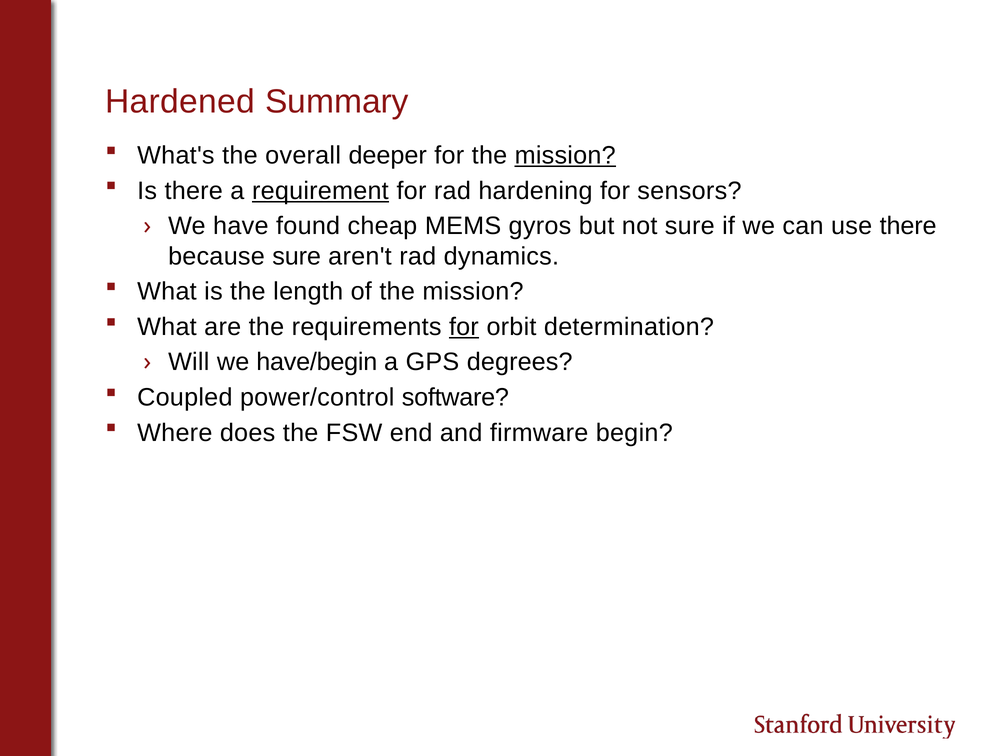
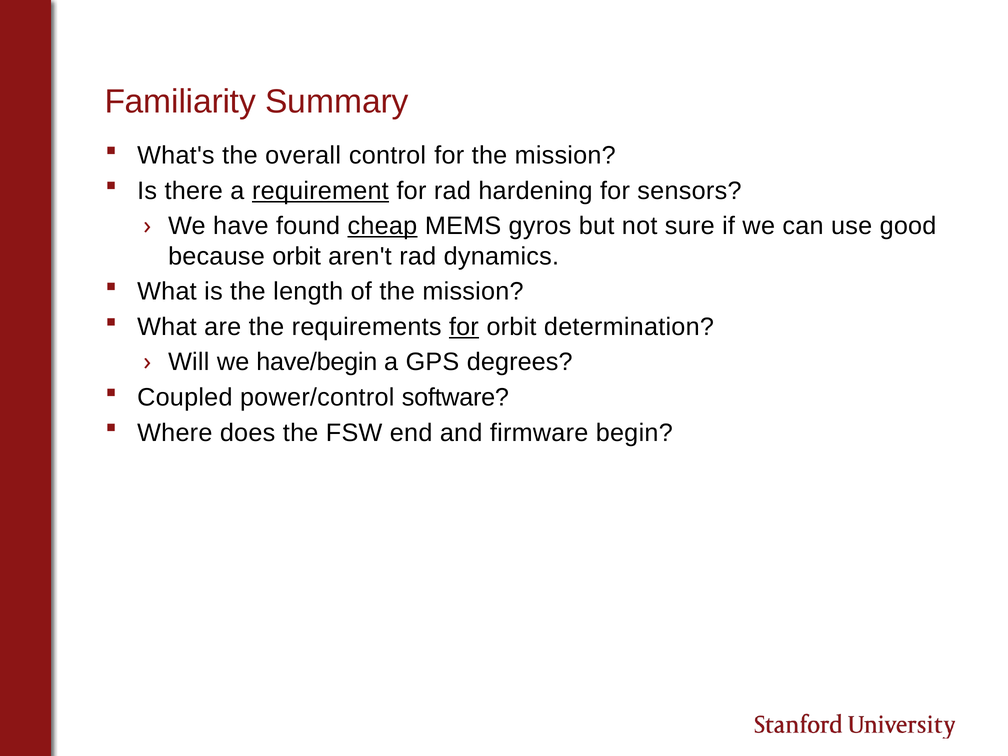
Hardened: Hardened -> Familiarity (180, 102)
deeper: deeper -> control (388, 156)
mission underline: present -> none (565, 156)
cheap underline: none -> present (382, 226)
use there: there -> good (908, 226)
because sure: sure -> orbit (297, 256)
